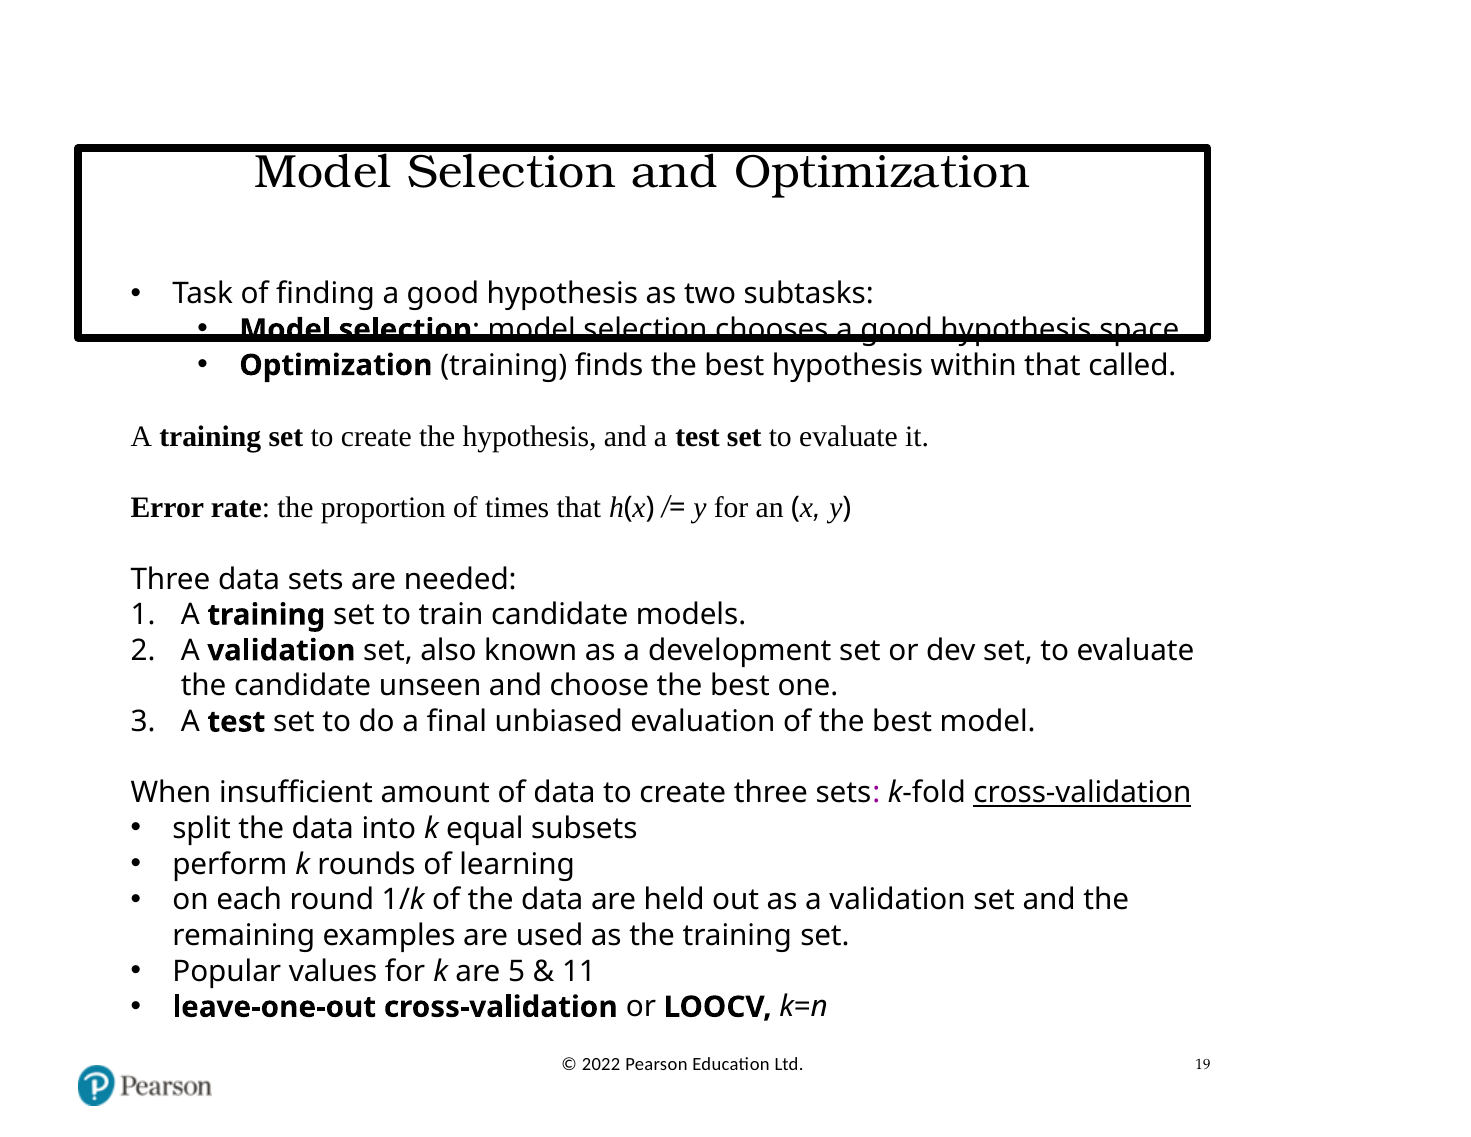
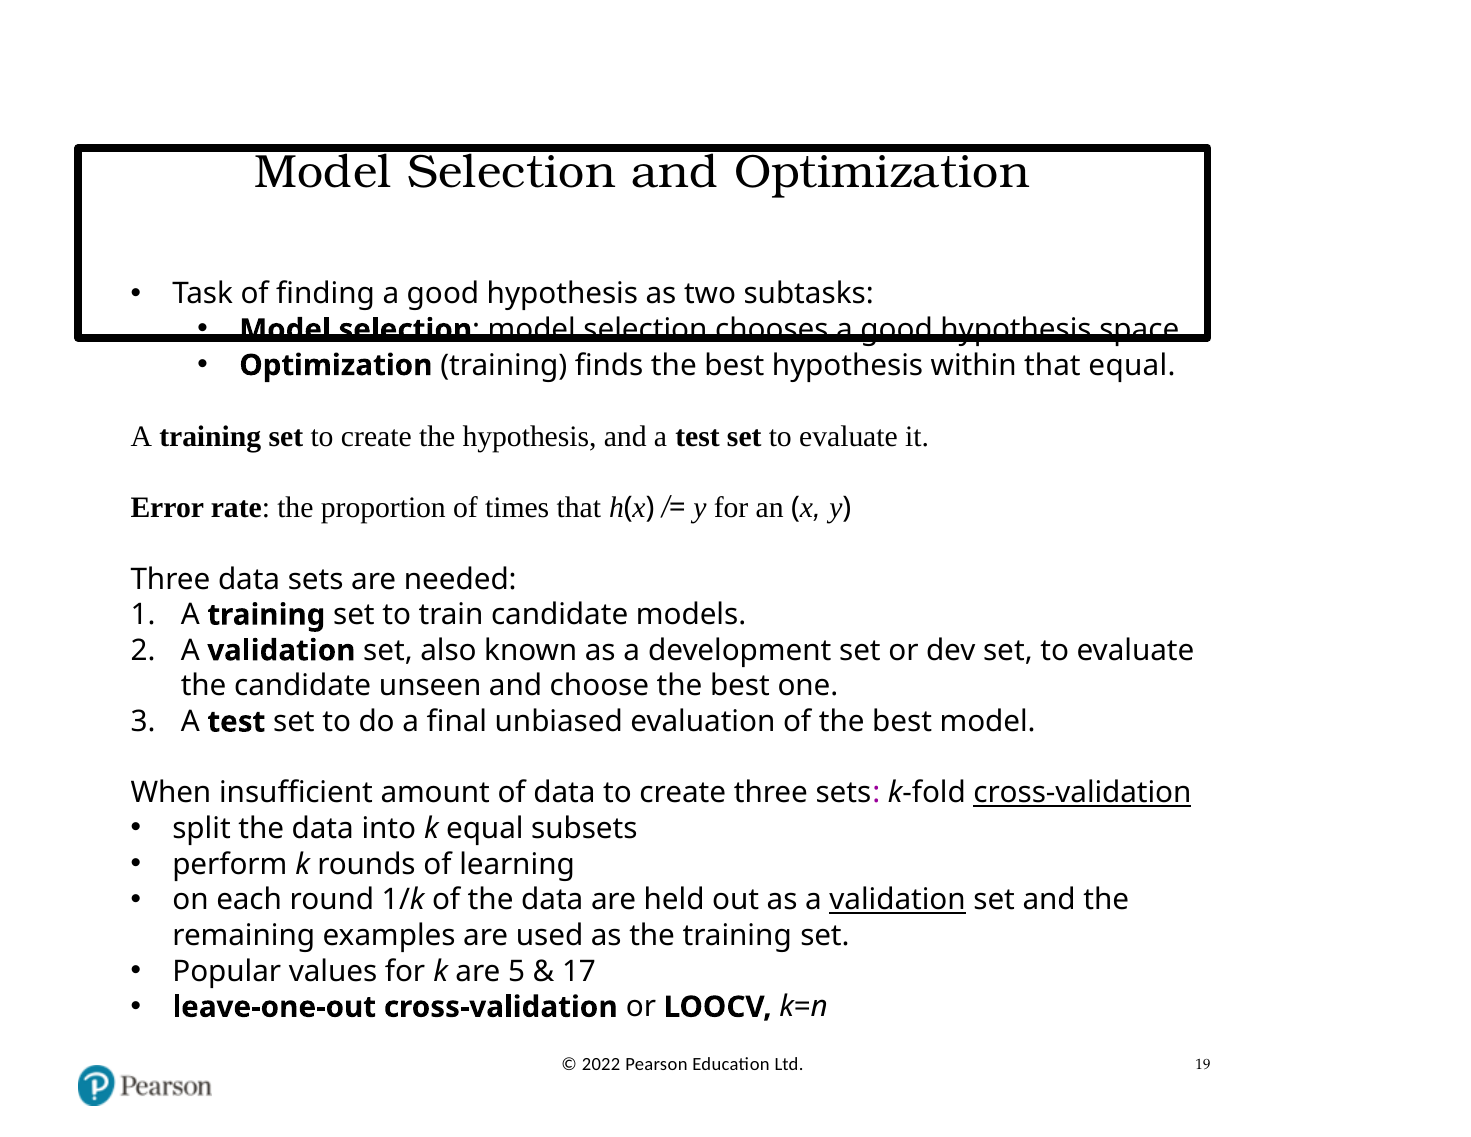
that called: called -> equal (1132, 365)
validation underline: none -> present (898, 900)
11: 11 -> 17 (579, 971)
